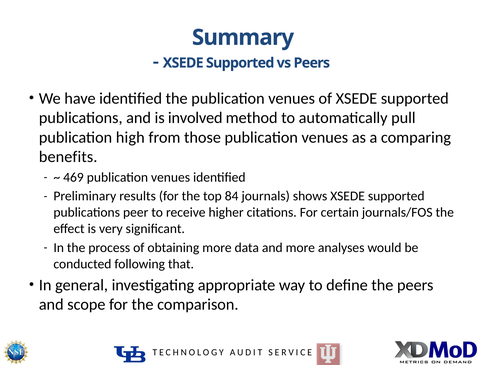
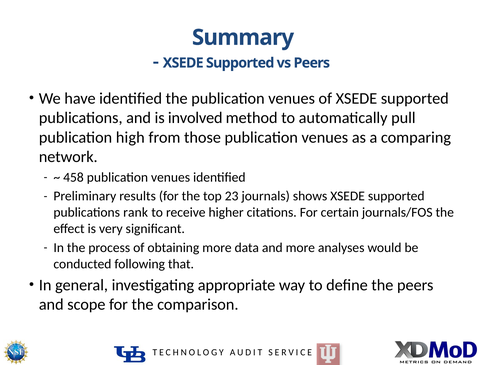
benefits: benefits -> network (68, 157)
469: 469 -> 458 (73, 177)
84: 84 -> 23 (232, 196)
peer: peer -> rank (136, 212)
